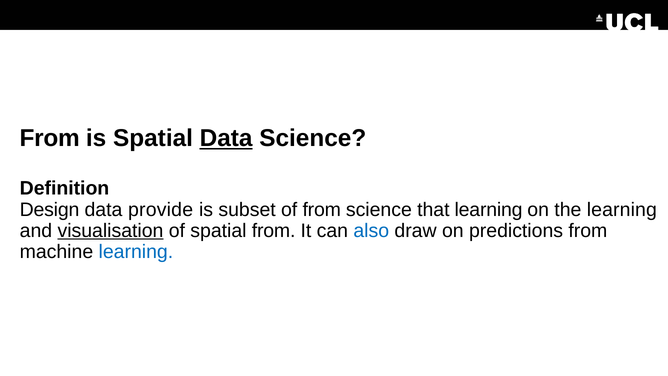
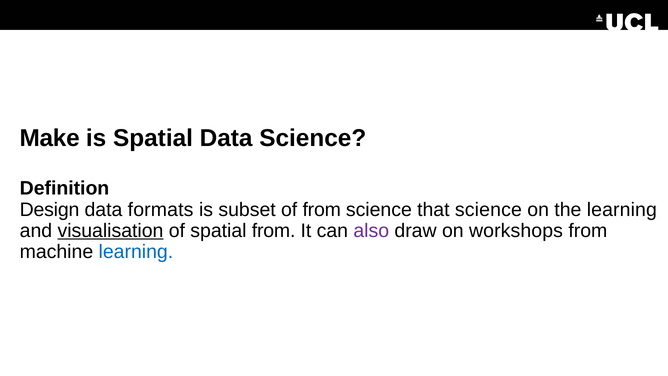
From: From -> Make (50, 138)
Data underline: present -> none (226, 138)
provide: provide -> formats (161, 209)
that learning: learning -> science (488, 209)
also colour: blue -> purple (371, 230)
predictions: predictions -> workshops (516, 230)
